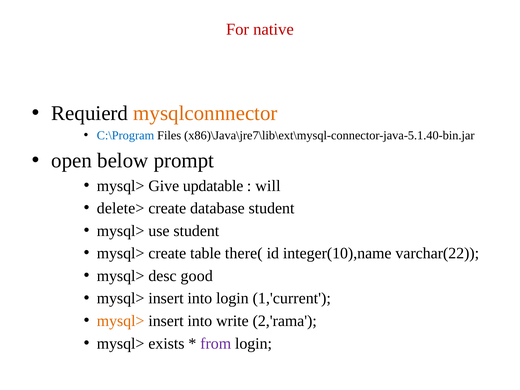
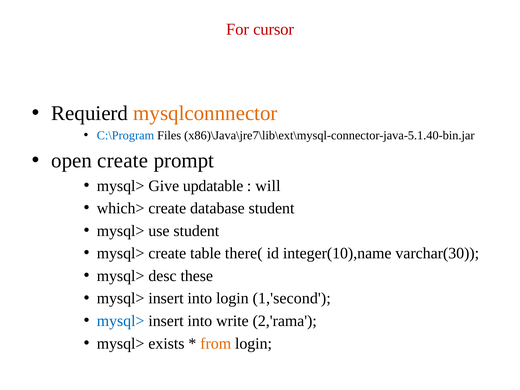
native: native -> cursor (274, 29)
open below: below -> create (123, 161)
delete>: delete> -> which> (121, 208)
varchar(22: varchar(22 -> varchar(30 (437, 253)
good: good -> these (197, 276)
1,'current: 1,'current -> 1,'second (292, 298)
mysql> colour: orange -> blue (121, 321)
from colour: purple -> orange (216, 343)
